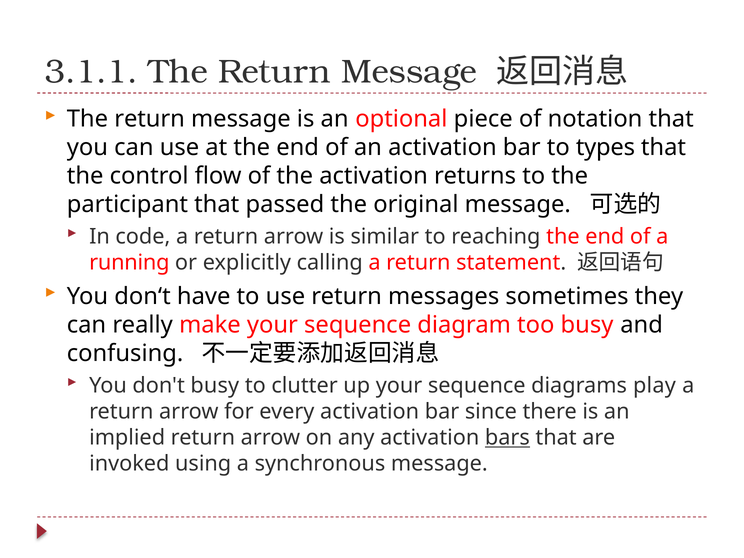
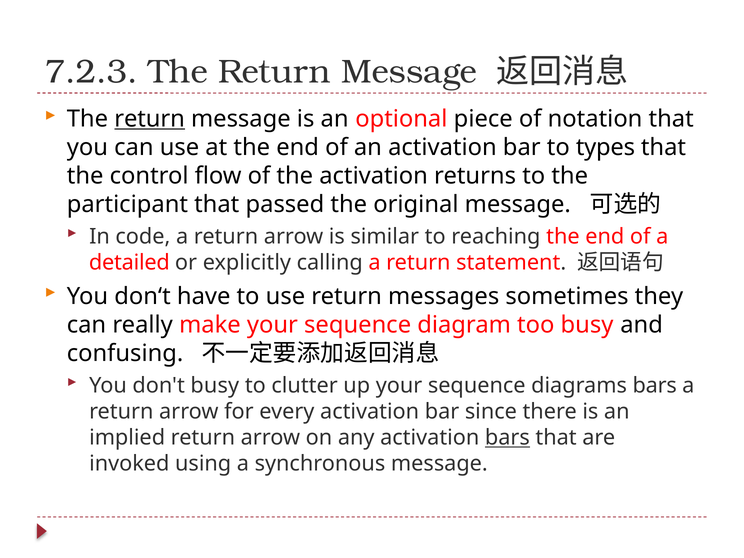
3.1.1: 3.1.1 -> 7.2.3 (91, 72)
return underline: none -> present (150, 119)
running: running -> detailed (129, 263)
diagrams play: play -> bars (655, 386)
